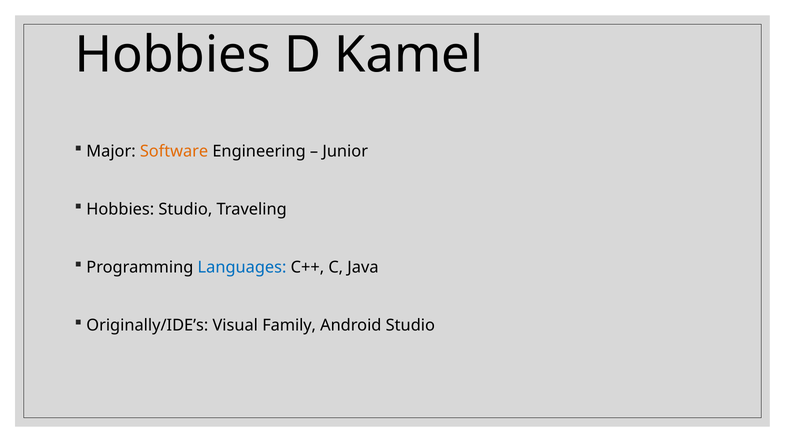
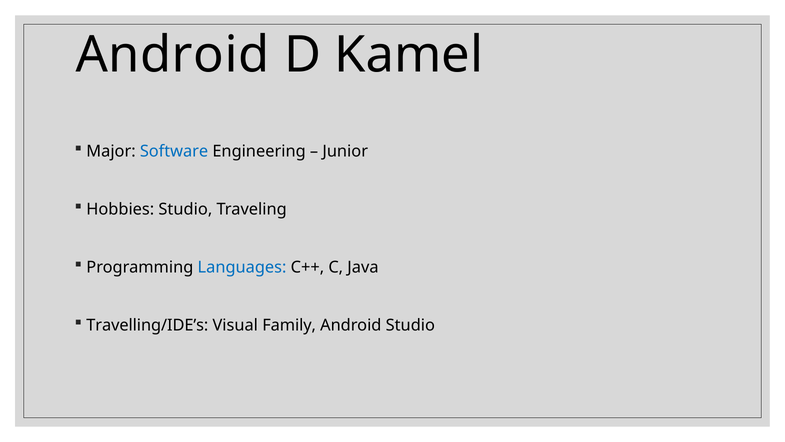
Hobbies: Hobbies -> Android (172, 55)
Software colour: orange -> blue (174, 151)
Originally/IDE’s: Originally/IDE’s -> Travelling/IDE’s (147, 325)
